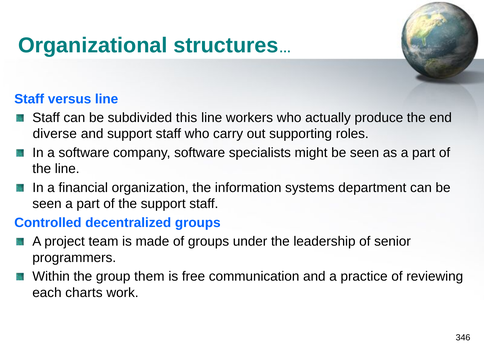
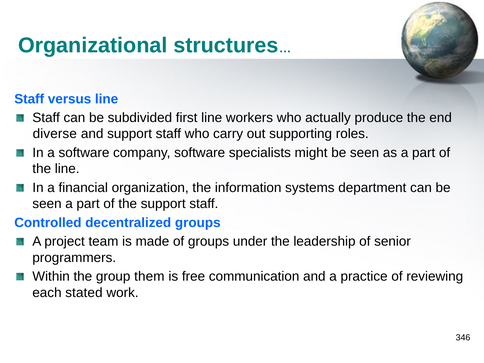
this: this -> first (187, 118)
charts: charts -> stated (84, 293)
